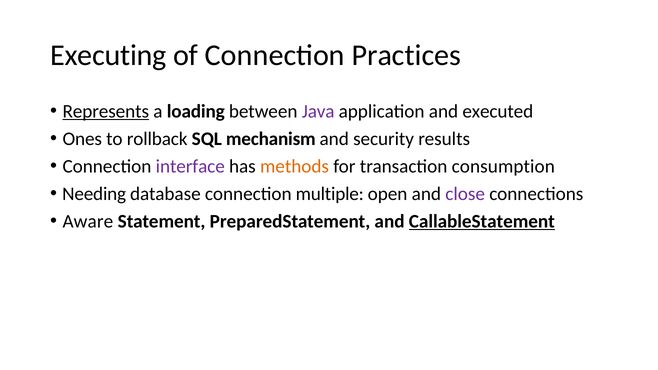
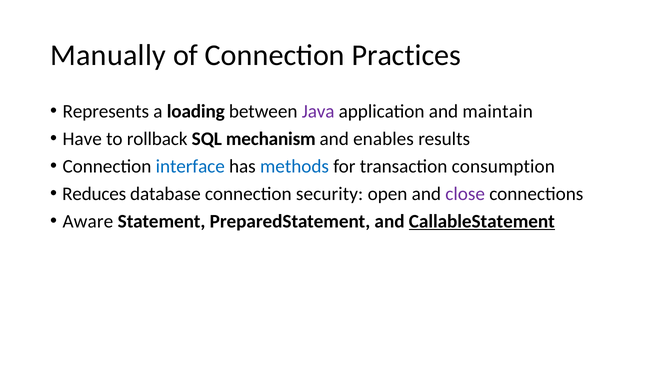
Executing: Executing -> Manually (108, 55)
Represents underline: present -> none (106, 111)
executed: executed -> maintain (498, 111)
Ones: Ones -> Have (82, 139)
security: security -> enables (383, 139)
interface colour: purple -> blue (190, 166)
methods colour: orange -> blue (295, 166)
Needing: Needing -> Reduces (94, 194)
multiple: multiple -> security (330, 194)
